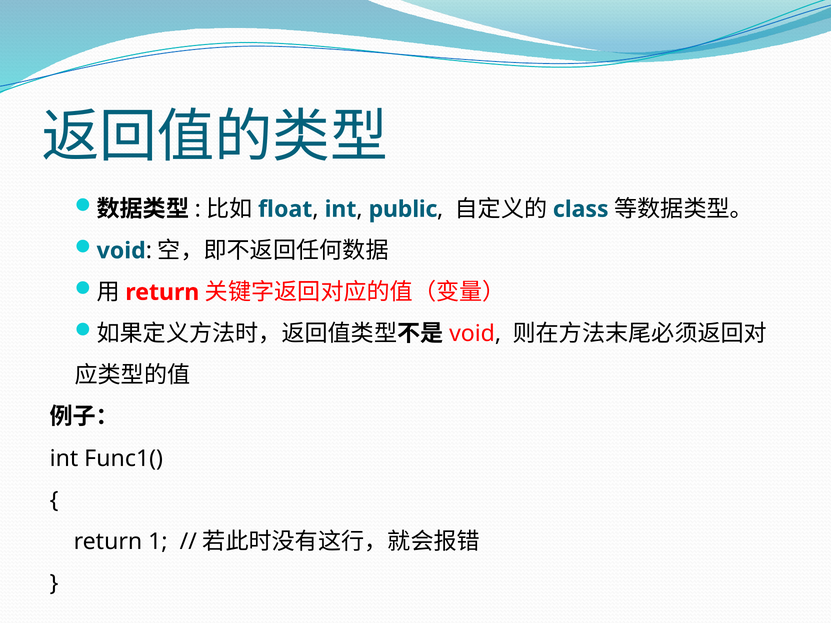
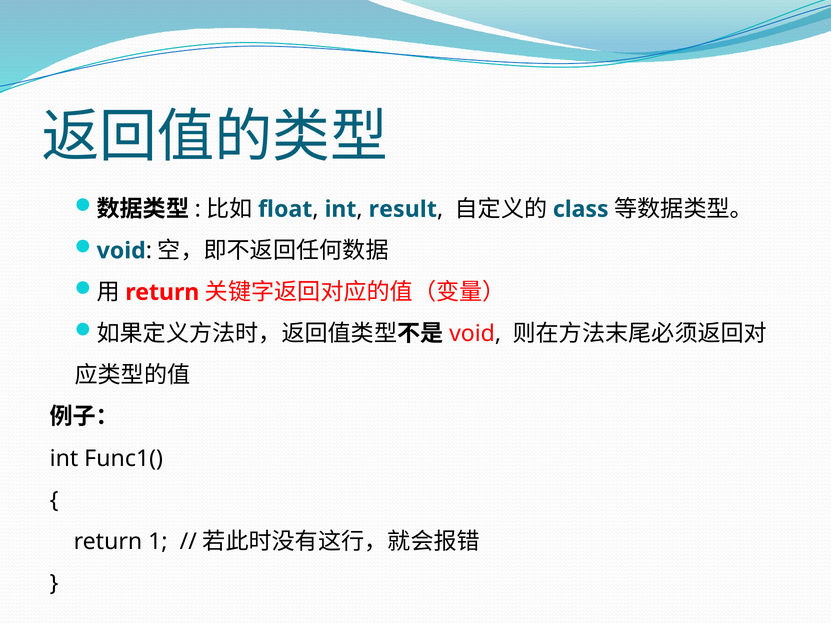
public: public -> result (403, 209)
